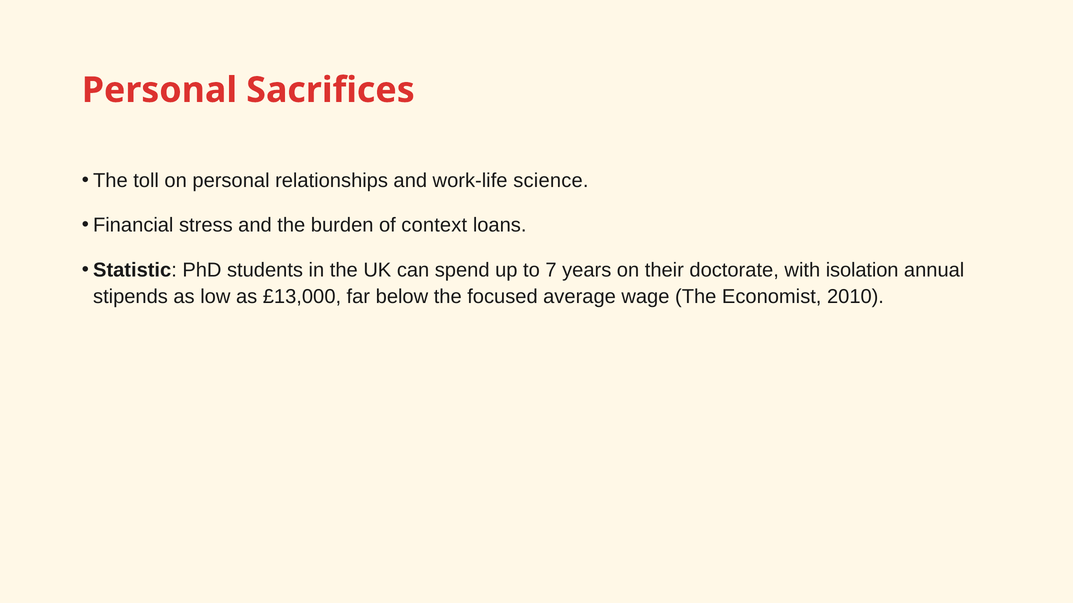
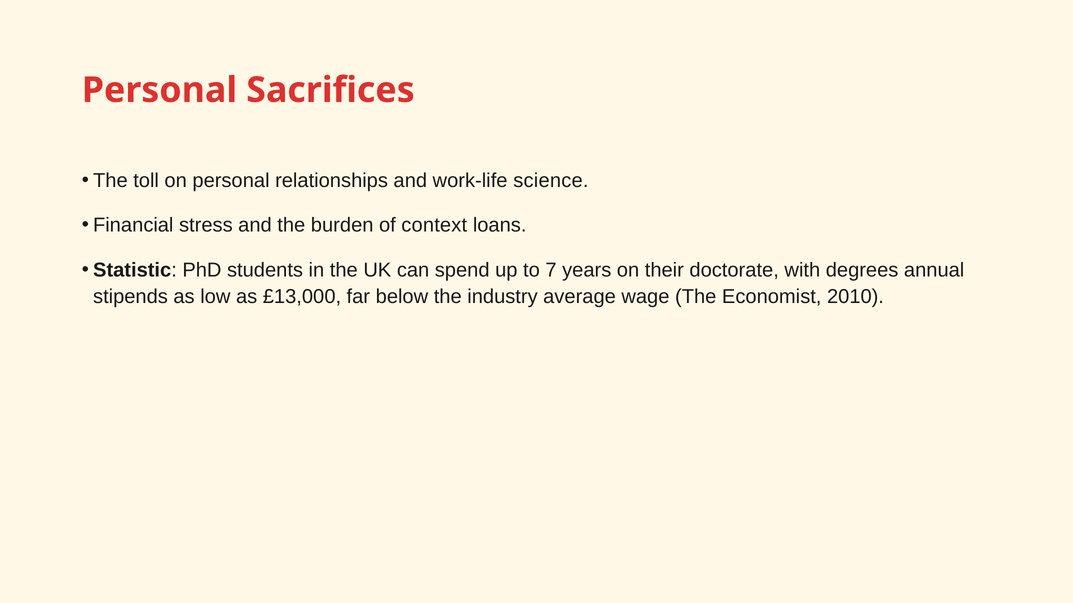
isolation: isolation -> degrees (862, 270)
focused: focused -> industry (502, 297)
